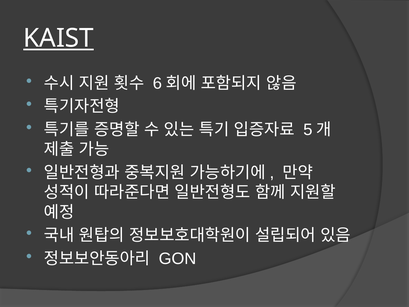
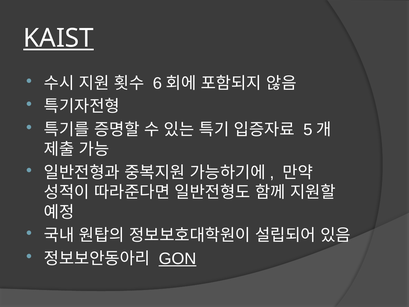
GON underline: none -> present (177, 259)
